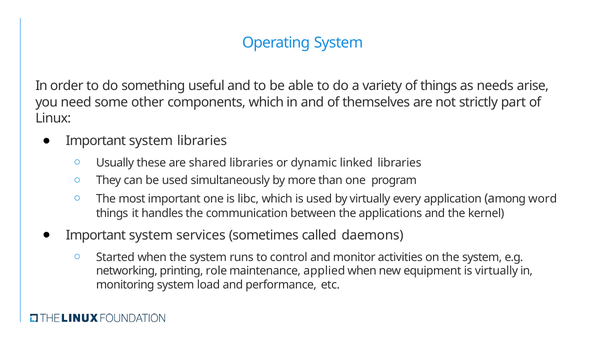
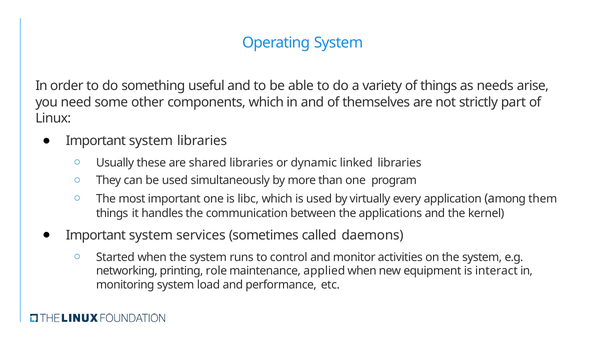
word: word -> them (543, 199)
is virtually: virtually -> interact (496, 271)
